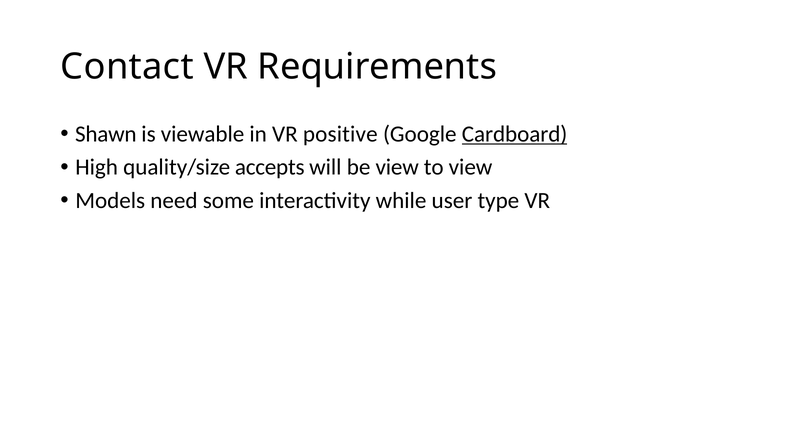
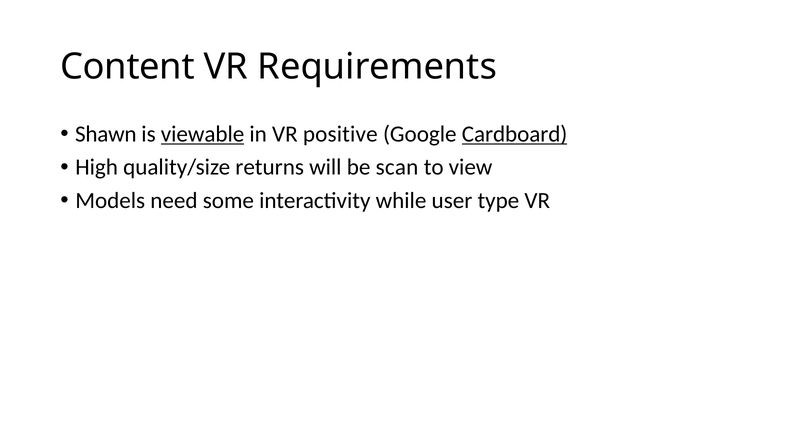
Contact: Contact -> Content (127, 67)
viewable underline: none -> present (203, 134)
accepts: accepts -> returns (270, 167)
be view: view -> scan (397, 167)
